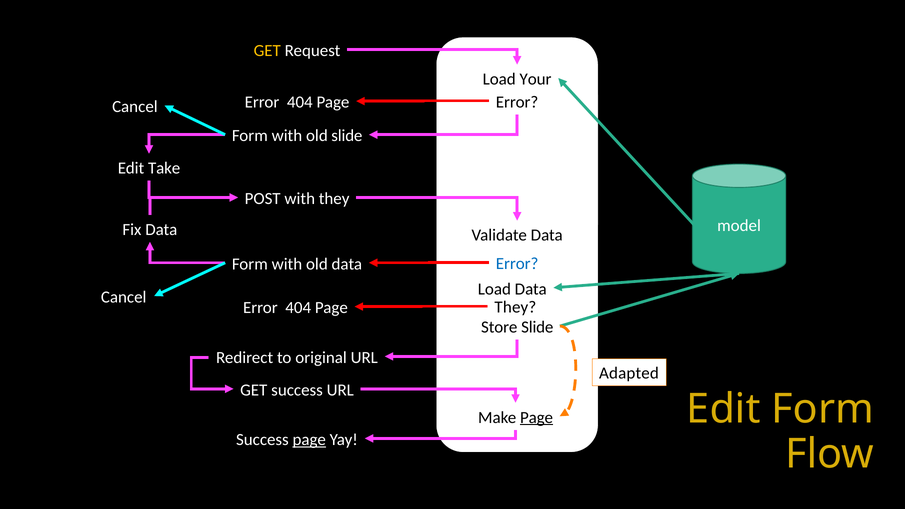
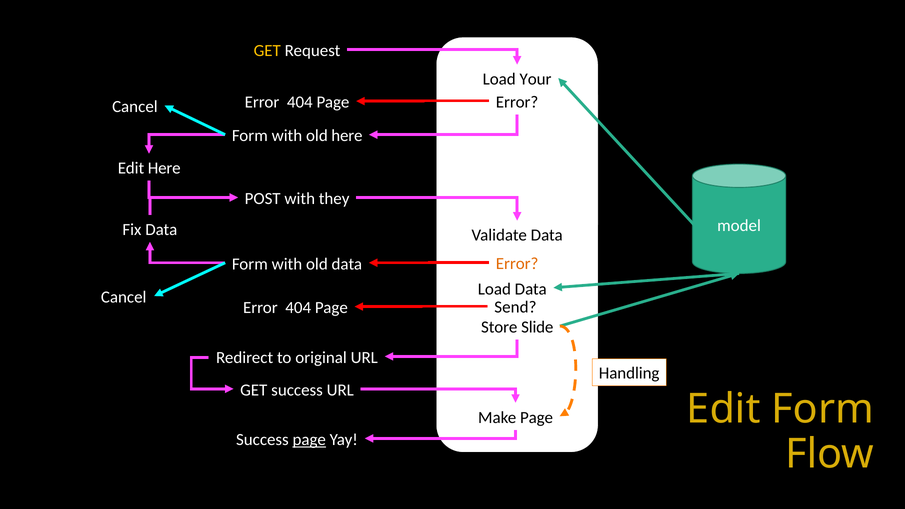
old slide: slide -> here (347, 136)
Edit Take: Take -> Here (164, 168)
Error colour: blue -> orange (517, 264)
Page They: They -> Send (515, 307)
Adapted: Adapted -> Handling (629, 373)
Page underline: present -> none (537, 417)
